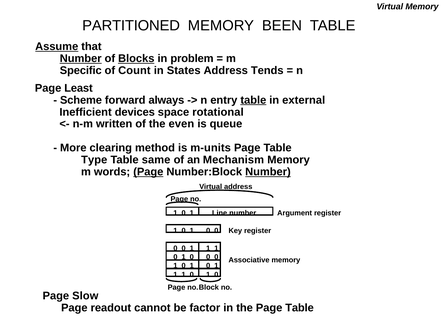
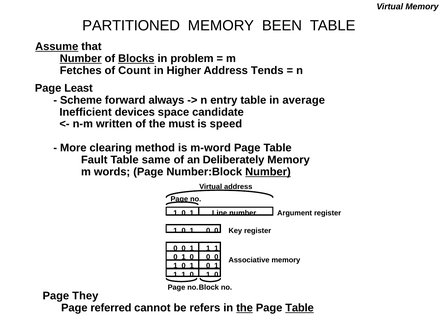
Specific: Specific -> Fetches (81, 70)
States: States -> Higher (184, 70)
table underline: present -> none (253, 100)
external: external -> average (304, 100)
rotational: rotational -> candidate (218, 112)
even: even -> must (182, 124)
queue: queue -> speed (226, 124)
m-units: m-units -> m-word (211, 148)
Type: Type -> Fault (94, 160)
Mechanism: Mechanism -> Deliberately (234, 160)
Page underline: present -> none (148, 172)
Slow: Slow -> They (85, 295)
readout: readout -> referred (111, 307)
factor: factor -> refers (205, 307)
the underline: none -> present (245, 307)
Table underline: none -> present (300, 307)
